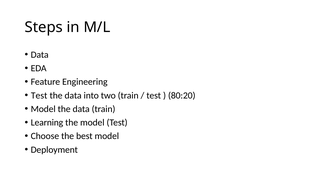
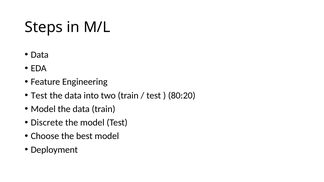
Learning: Learning -> Discrete (47, 123)
